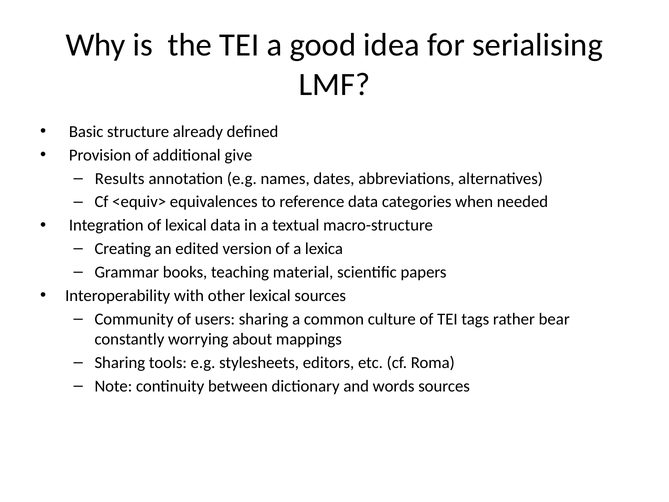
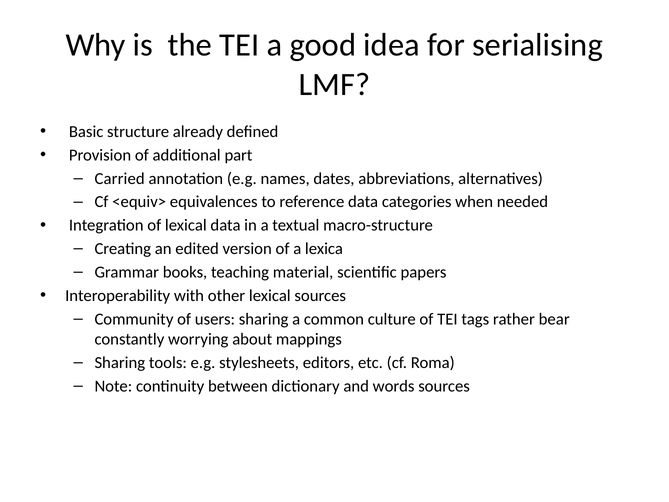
give: give -> part (238, 155)
Results: Results -> Carried (120, 178)
